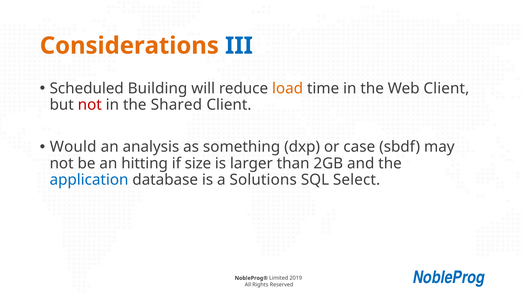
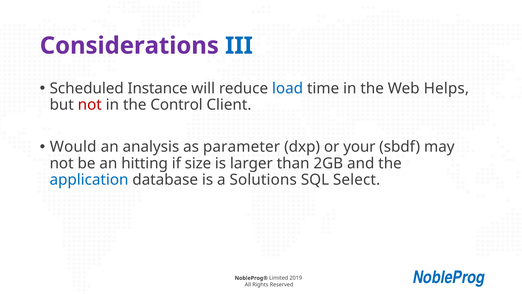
Considerations colour: orange -> purple (129, 46)
Building: Building -> Instance (158, 88)
load colour: orange -> blue (288, 88)
Web Client: Client -> Helps (446, 88)
Shared: Shared -> Control (177, 105)
something: something -> parameter (242, 147)
case: case -> your (359, 147)
